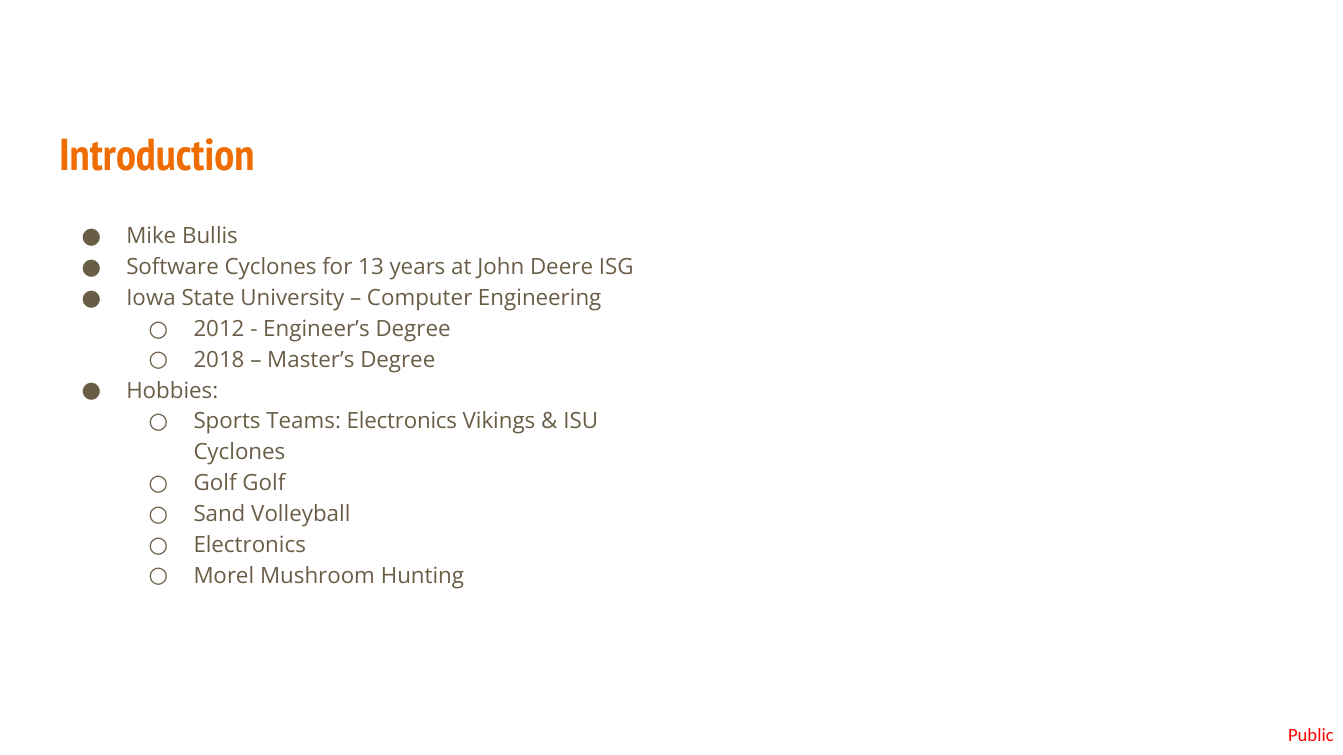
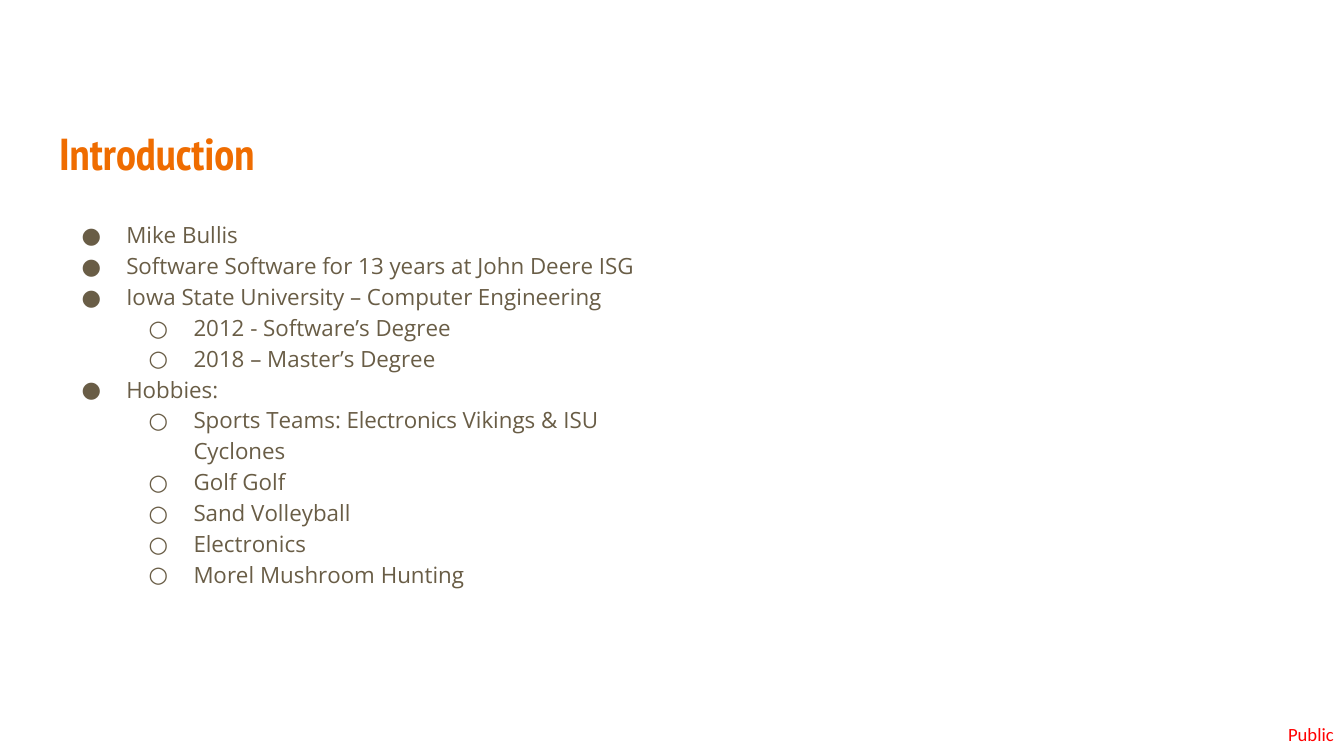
Software Cyclones: Cyclones -> Software (271, 267)
Engineer’s: Engineer’s -> Software’s (316, 329)
